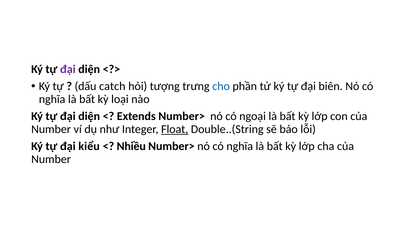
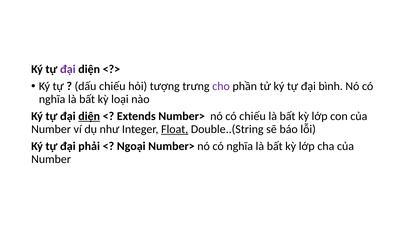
dấu catch: catch -> chiếu (112, 86)
cho colour: blue -> purple (221, 86)
biên: biên -> bình (331, 86)
diện underline: none -> present (89, 116)
có ngoại: ngoại -> chiếu (253, 116)
kiểu: kiểu -> phải (89, 146)
Nhiều: Nhiều -> Ngoại (131, 146)
